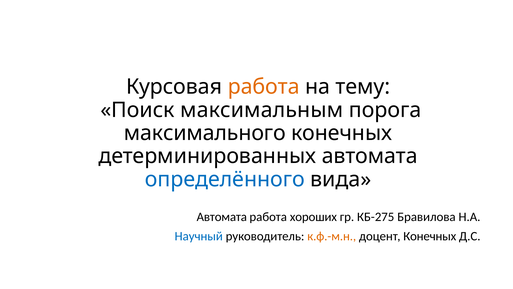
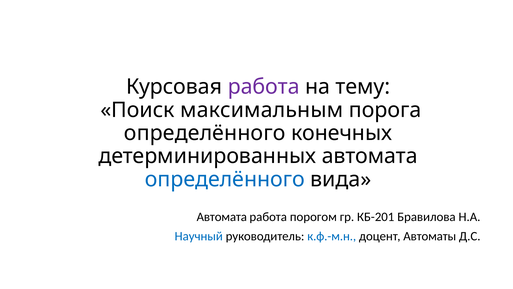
работа colour: orange -> purple (264, 87)
максимального: максимального -> определённого (205, 133)
хороших: хороших -> порогом (313, 217)
КБ-275: КБ-275 -> КБ-201 (376, 217)
к.ф.-м.н colour: orange -> blue (332, 236)
доцент Конечных: Конечных -> Автоматы (430, 236)
